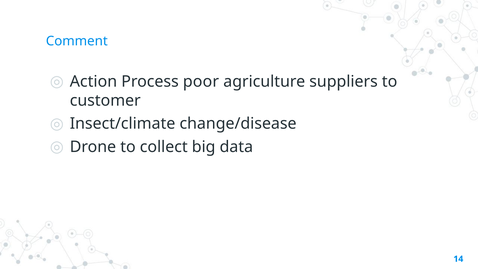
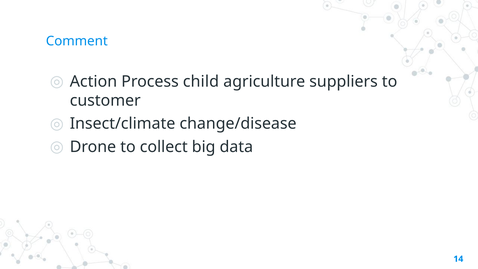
poor: poor -> child (201, 81)
